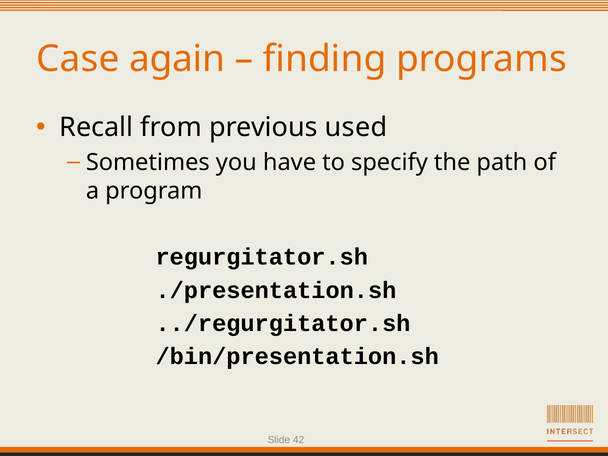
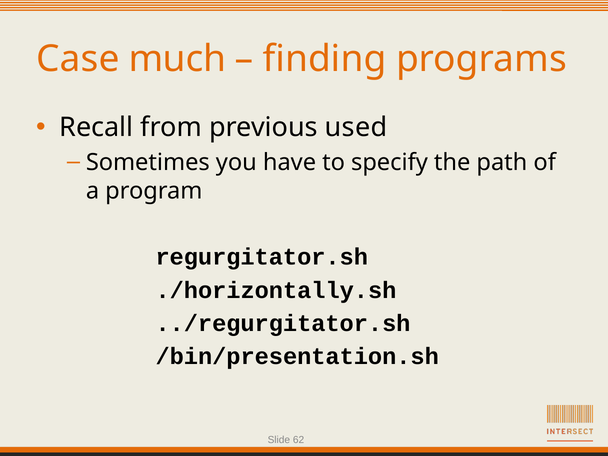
again: again -> much (177, 59)
./presentation.sh: ./presentation.sh -> ./horizontally.sh (276, 290)
42: 42 -> 62 (299, 440)
